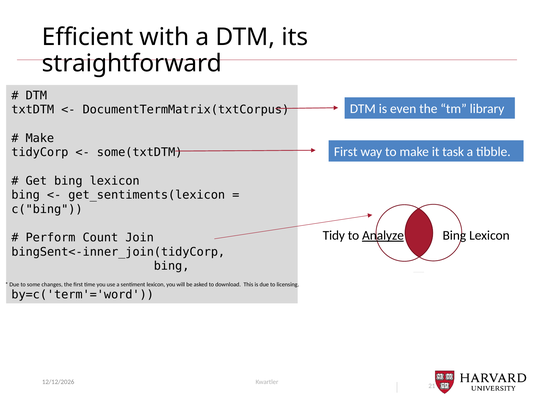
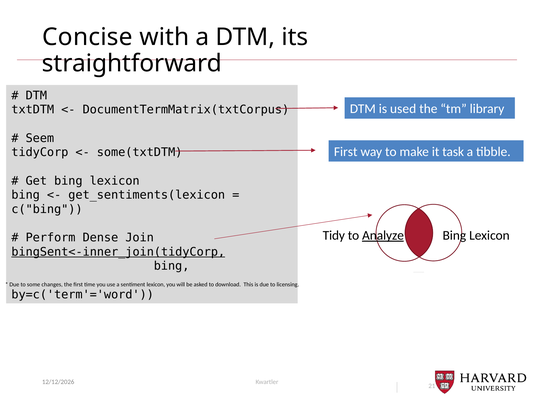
Efficient: Efficient -> Concise (88, 37)
even: even -> used (403, 109)
Make: Make -> Seem (40, 138)
Count: Count -> Dense (100, 238)
bingSent<-inner_join(tidyCorp underline: none -> present (118, 252)
